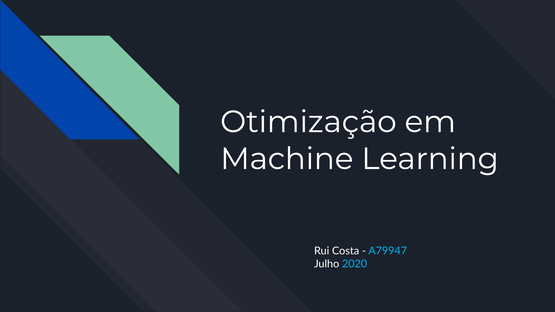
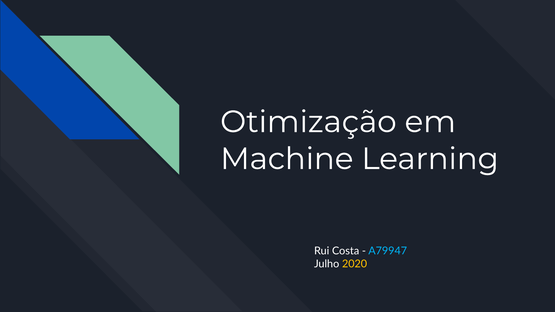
2020 colour: light blue -> yellow (355, 264)
